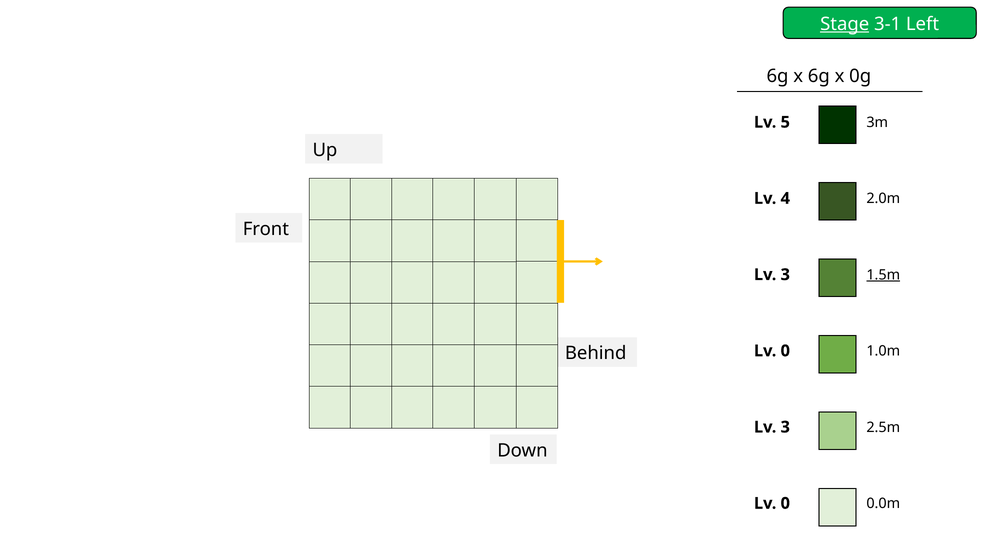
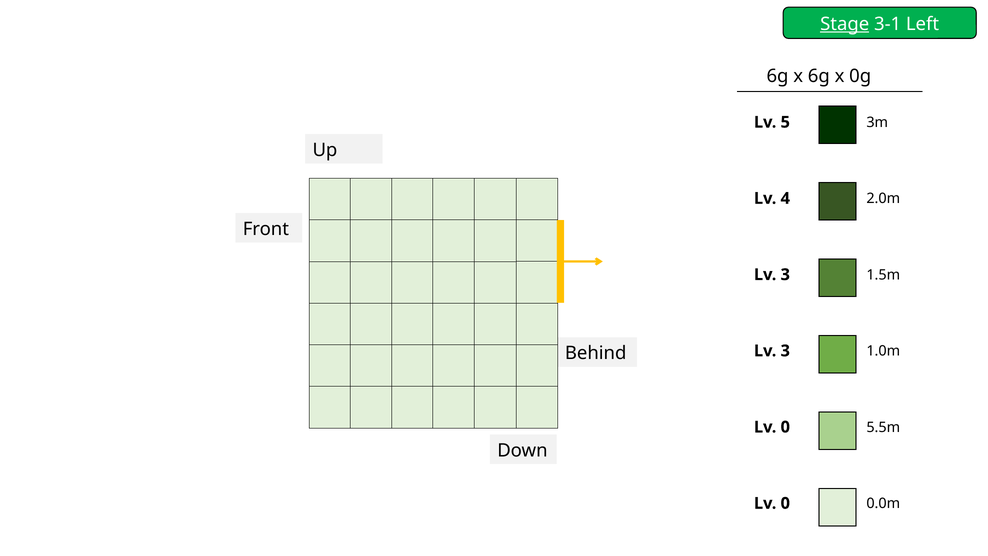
1.5m underline: present -> none (883, 275)
0: 0 -> 3 (785, 351)
2.5m: 2.5m -> 5.5m (883, 427)
3: 3 -> 0 (785, 427)
